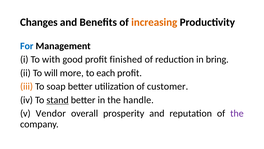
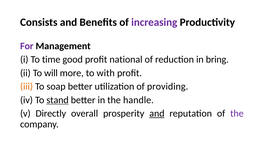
Changes: Changes -> Consists (39, 22)
increasing colour: orange -> purple (154, 22)
For colour: blue -> purple (27, 46)
with: with -> time (51, 59)
finished: finished -> national (126, 59)
each: each -> with (106, 73)
customer: customer -> providing (168, 86)
Vendor: Vendor -> Directly (51, 113)
and underline: none -> present (157, 113)
